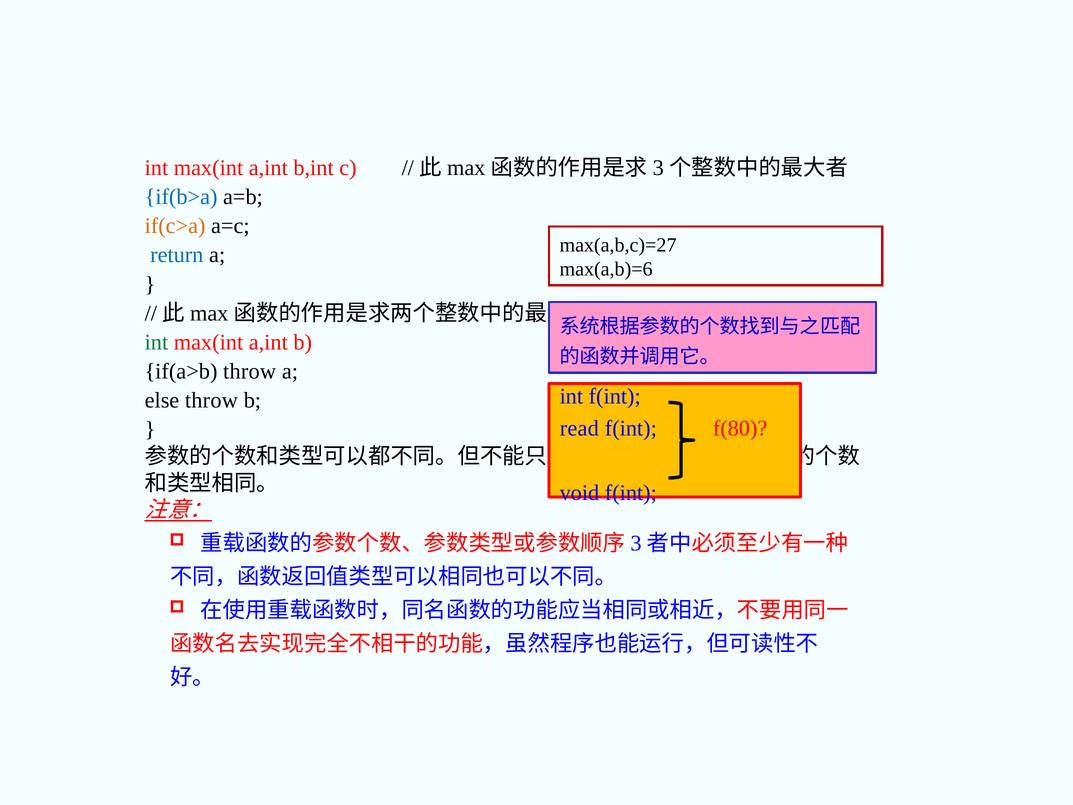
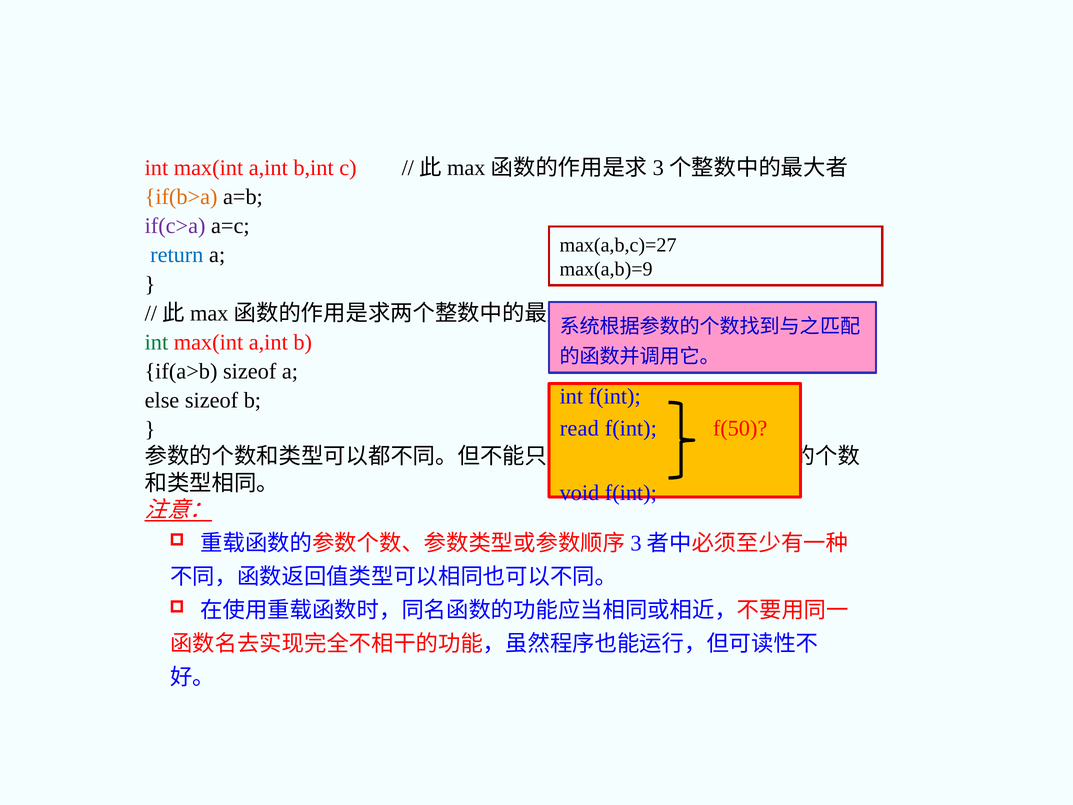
if(b>a colour: blue -> orange (181, 197)
if(c>a colour: orange -> purple (175, 226)
max(a,b)=6: max(a,b)=6 -> max(a,b)=9 (606, 269)
if(a>b throw: throw -> sizeof (250, 371)
else throw: throw -> sizeof (212, 400)
f(80: f(80 -> f(50 (740, 428)
